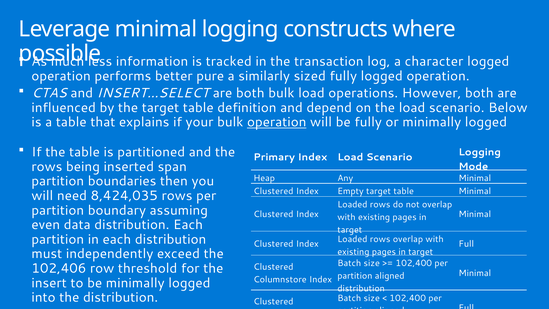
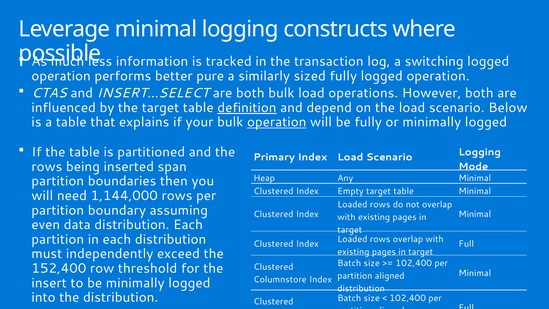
character: character -> switching (434, 61)
definition underline: none -> present (247, 108)
8,424,035: 8,424,035 -> 1,144,000 (124, 196)
102,406: 102,406 -> 152,400 (59, 268)
